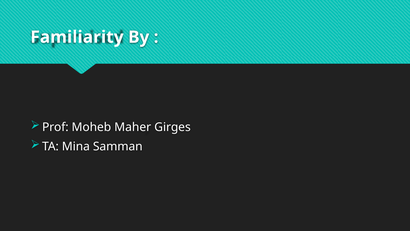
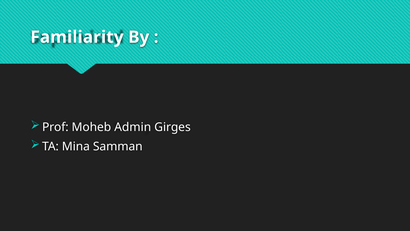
Maher: Maher -> Admin (133, 127)
